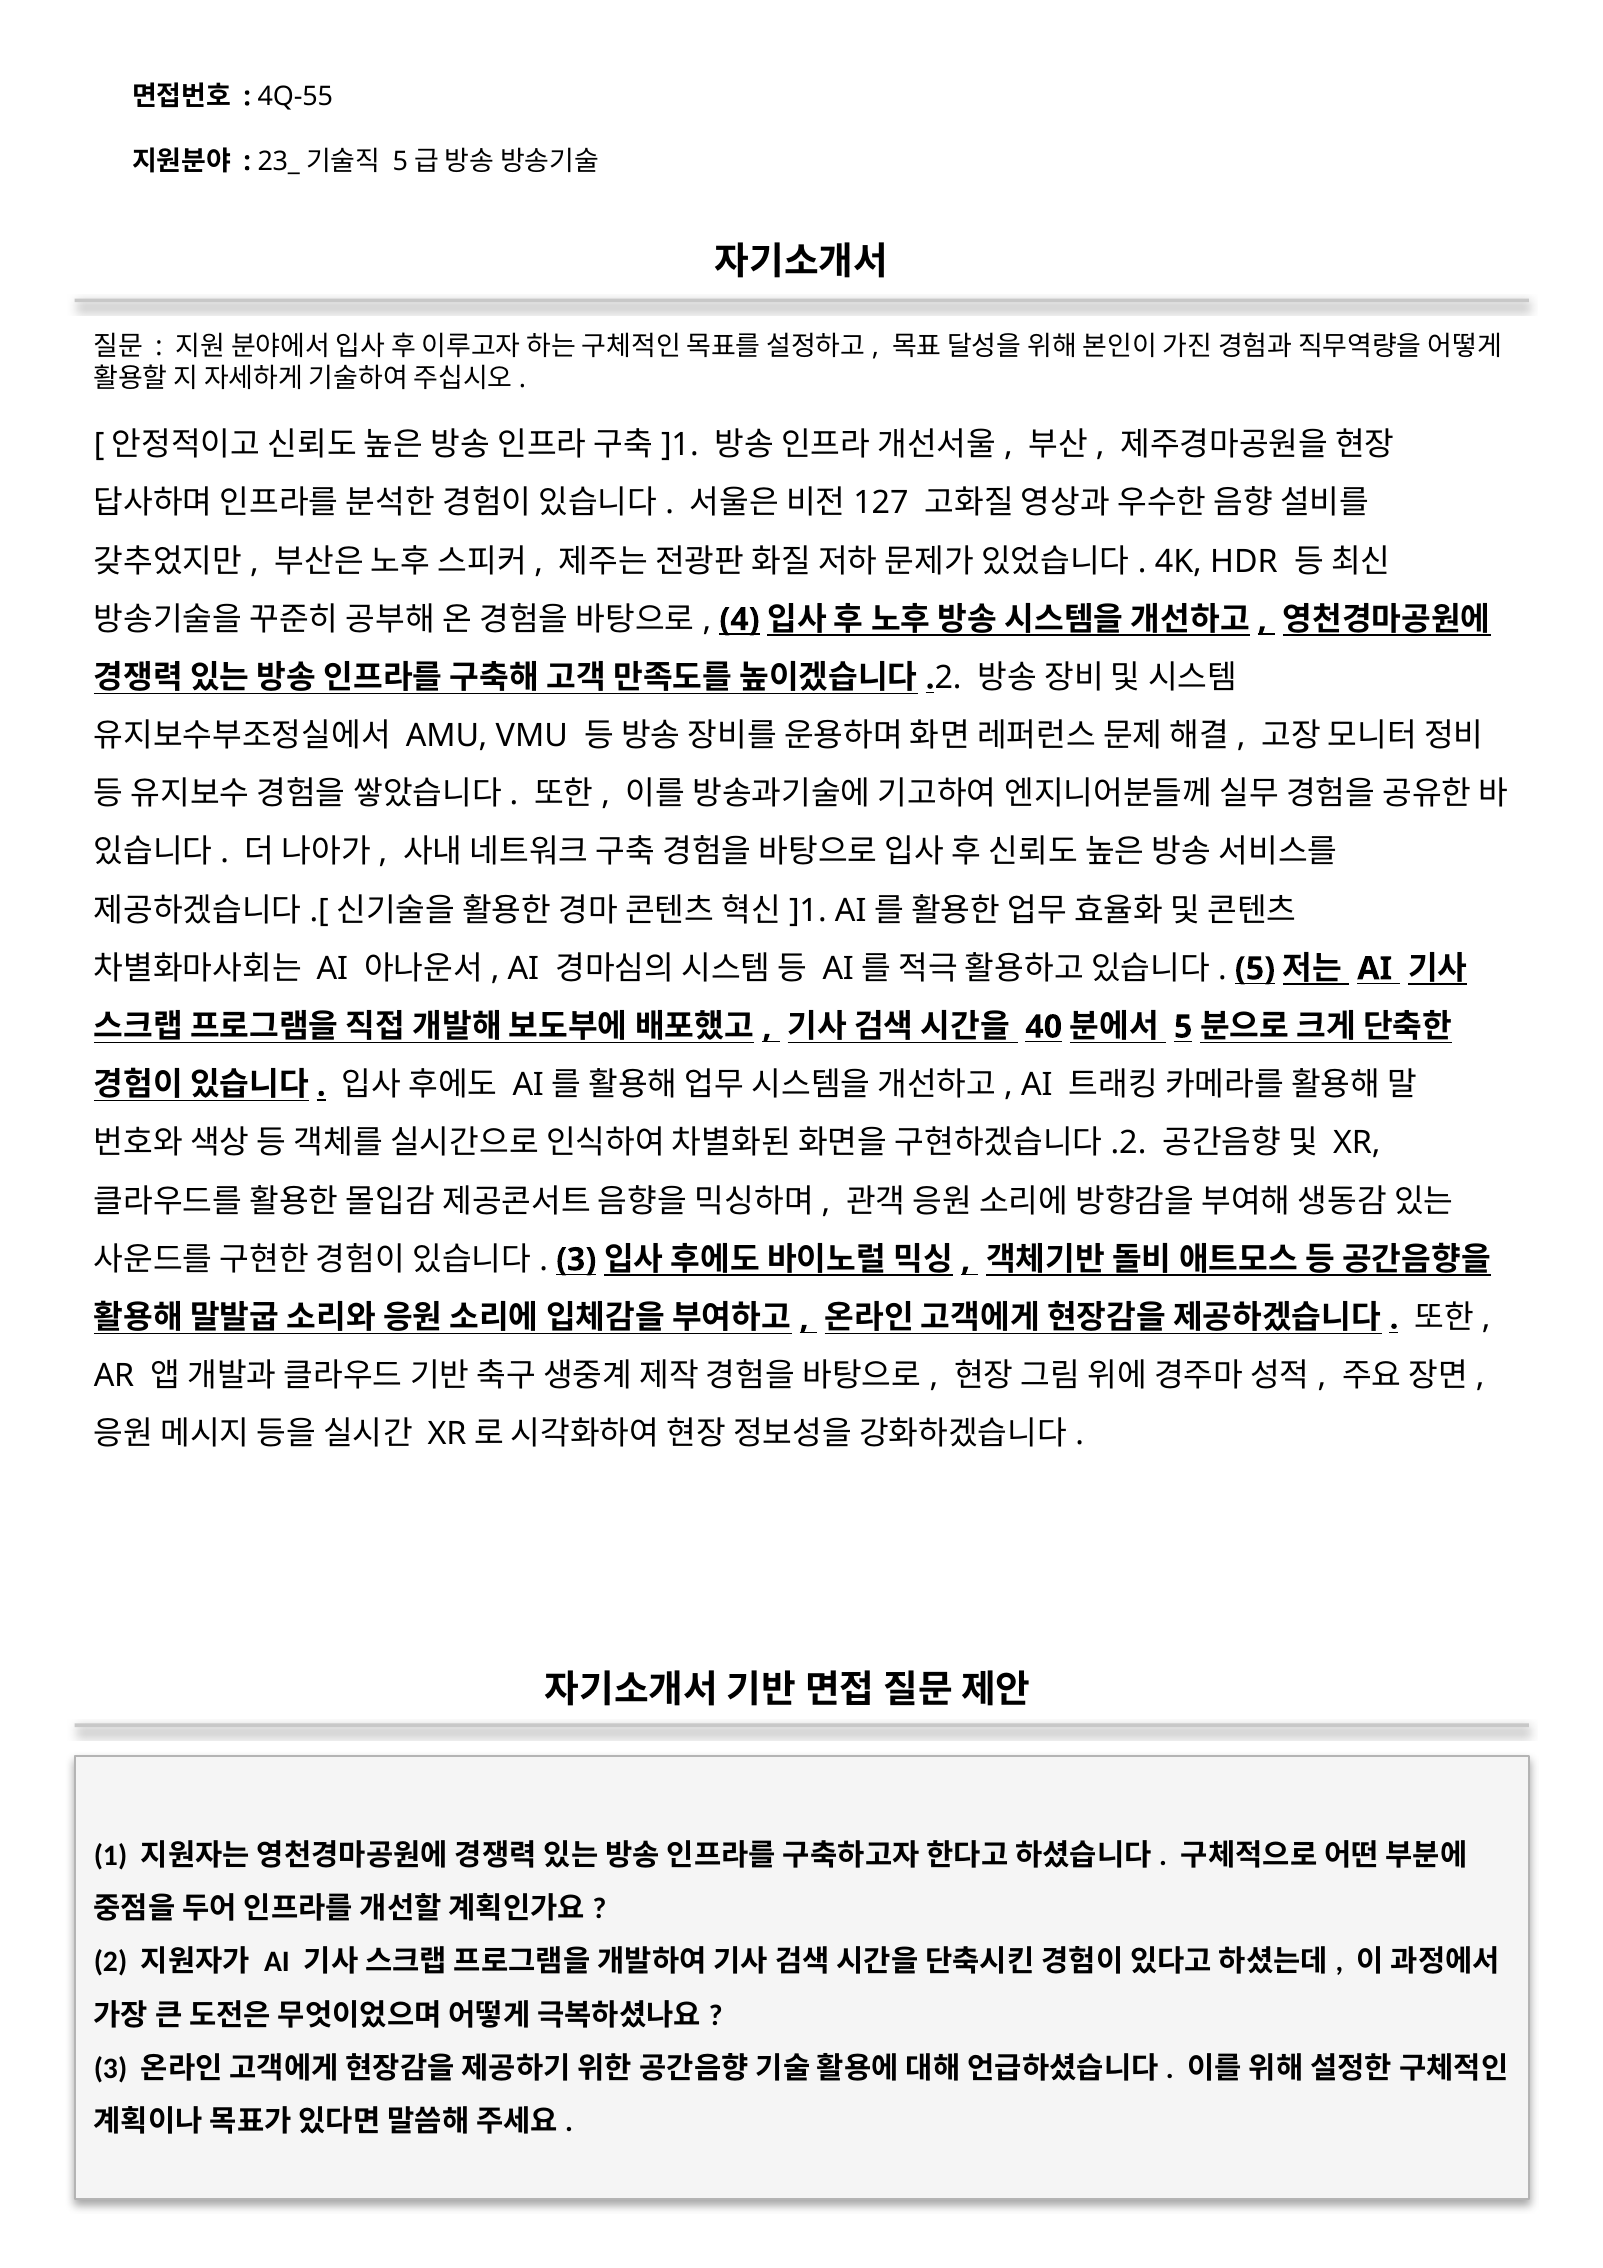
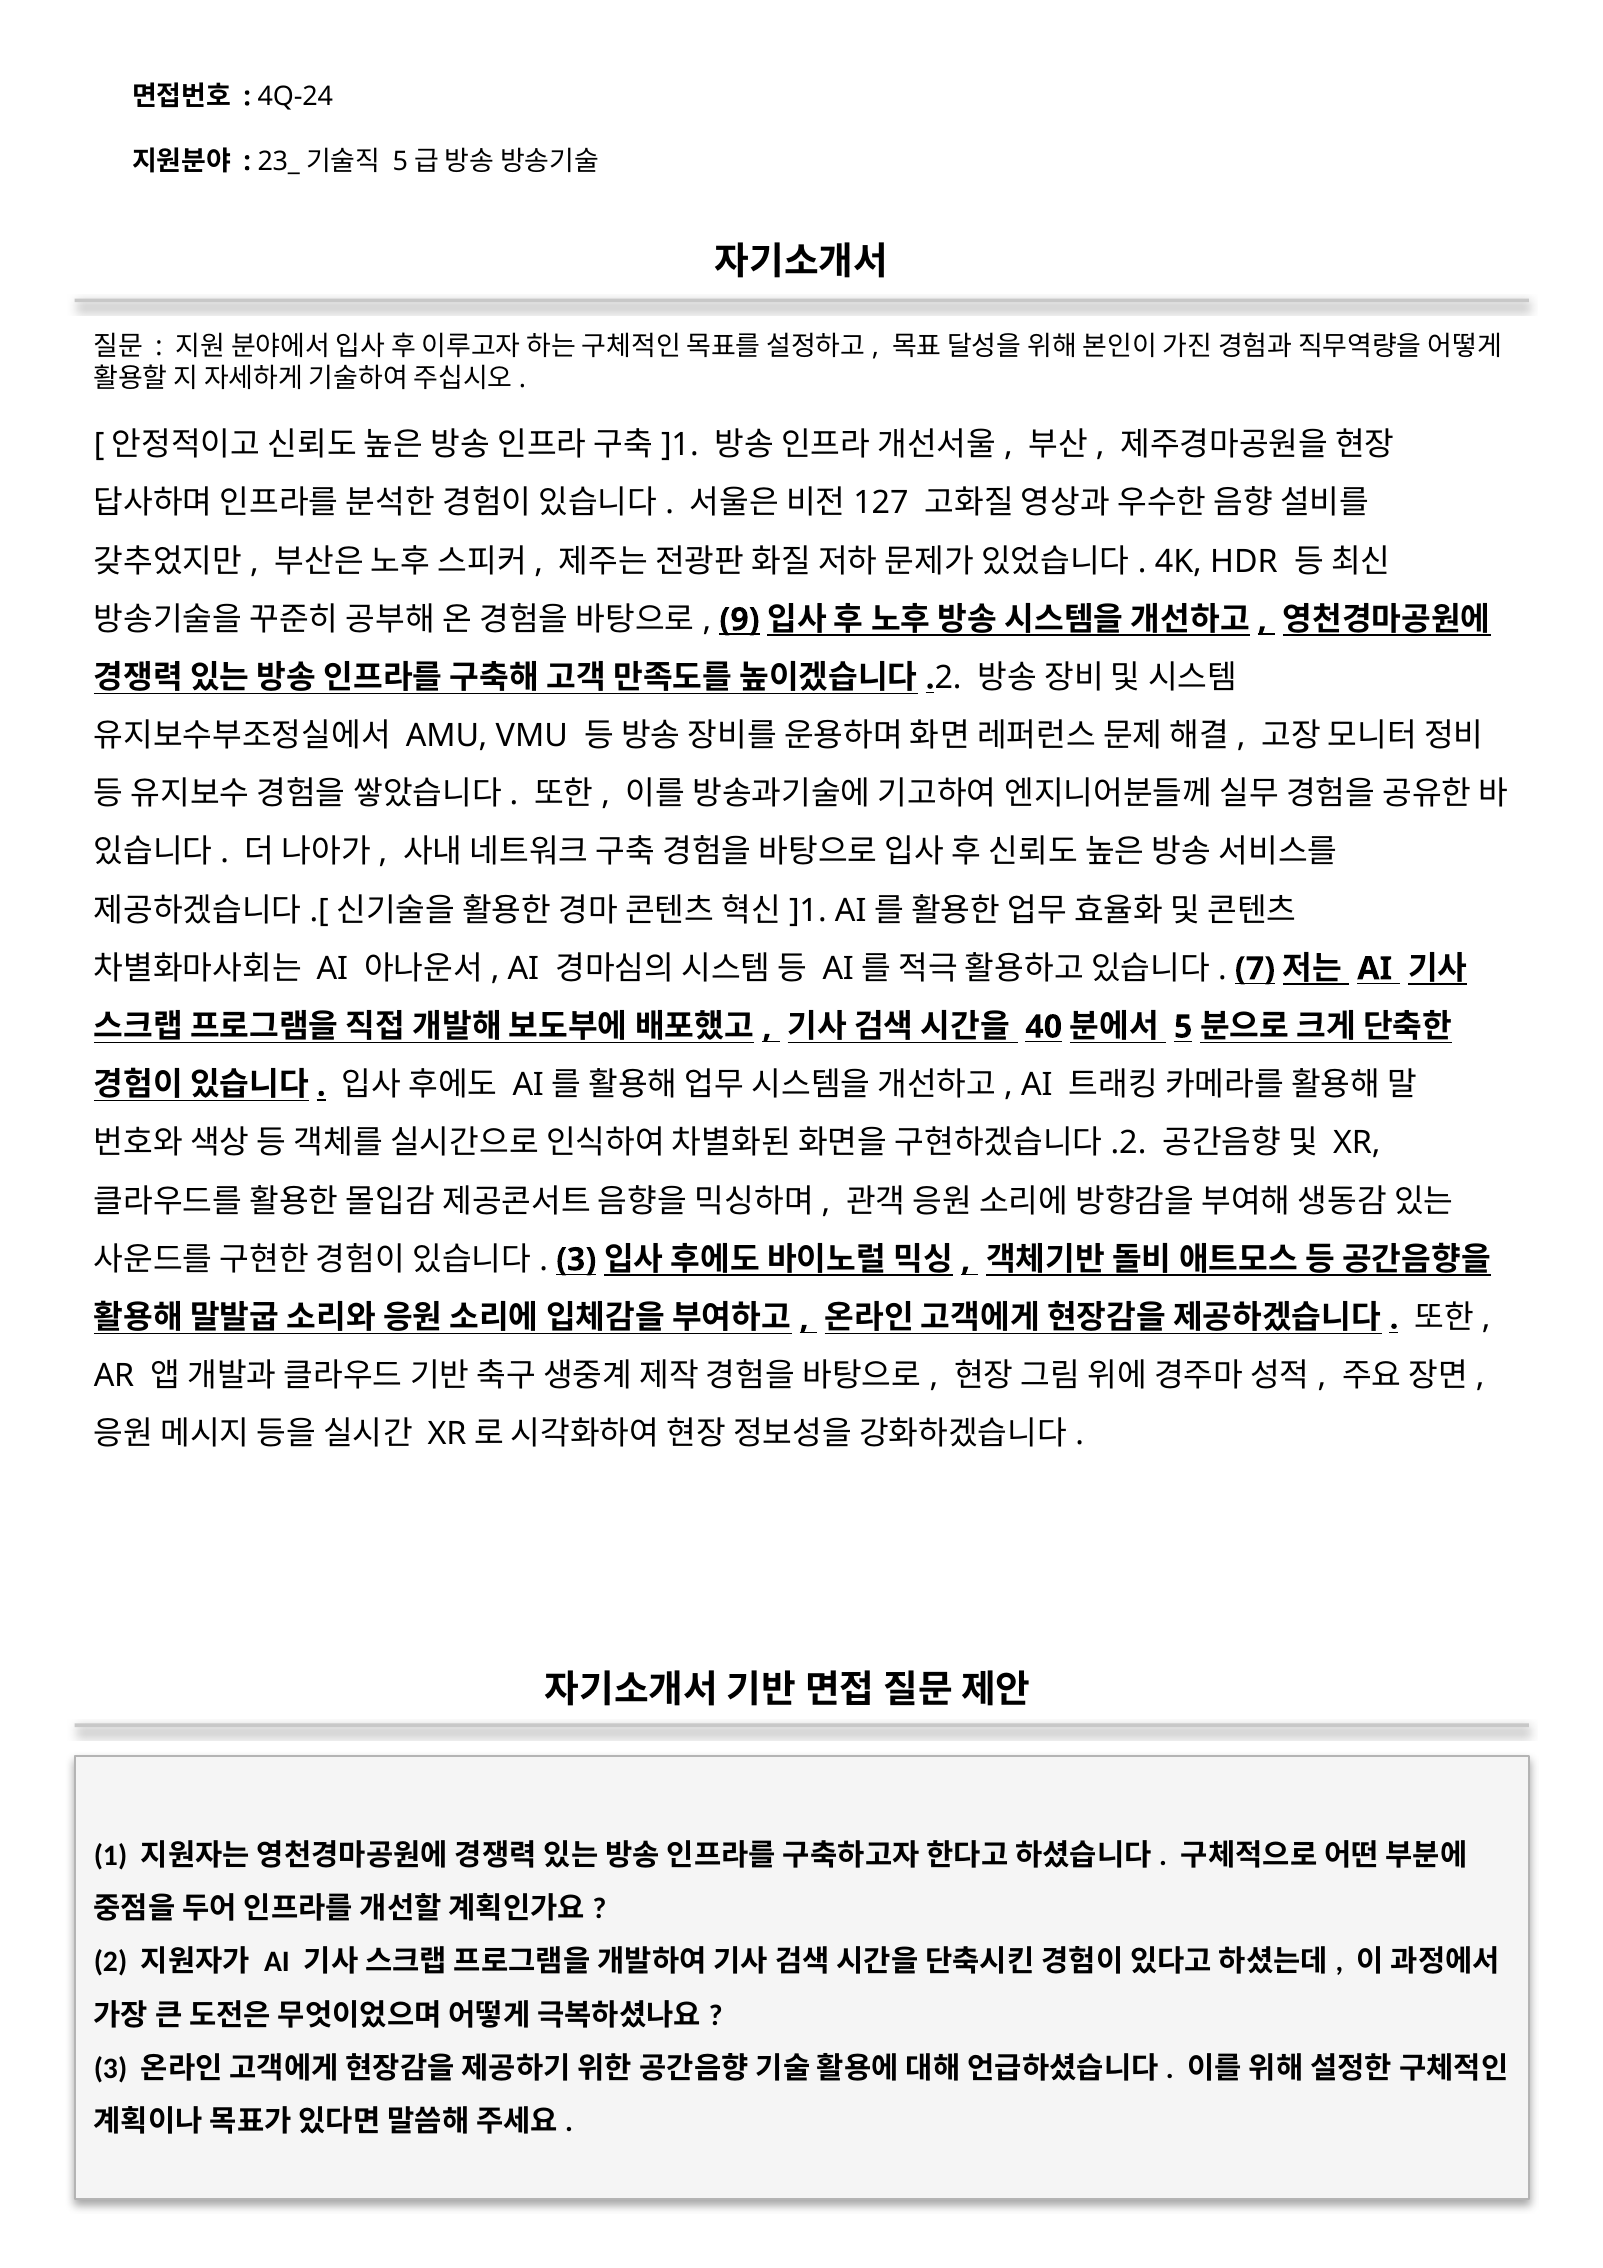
4Q-55: 4Q-55 -> 4Q-24 (295, 96)
4: 4 -> 9 (740, 619)
5: 5 -> 7 (1255, 968)
